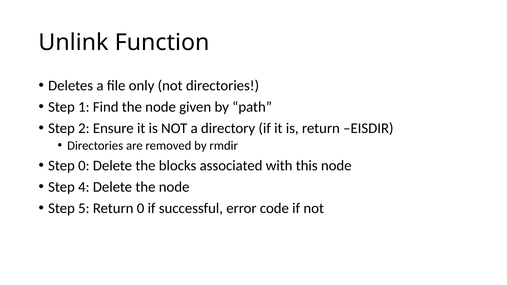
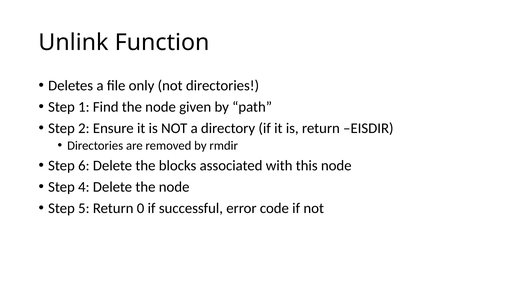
Step 0: 0 -> 6 (84, 166)
